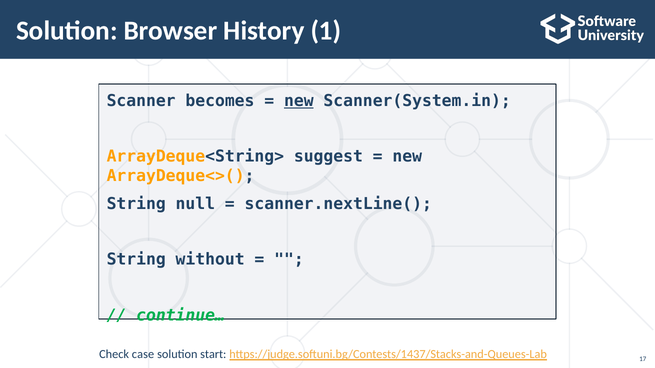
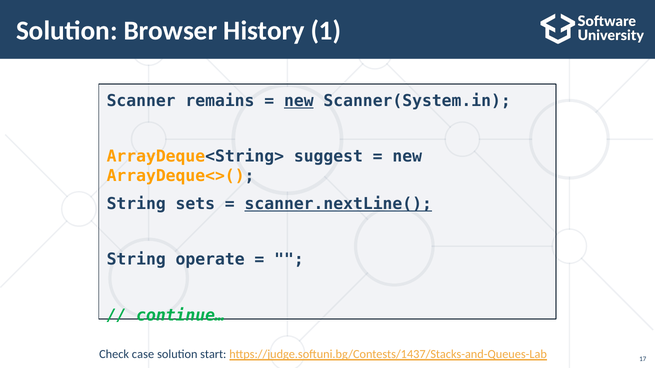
becomes: becomes -> remains (220, 101)
null: null -> sets (195, 204)
scanner.nextLine( underline: none -> present (338, 204)
without: without -> operate (210, 260)
